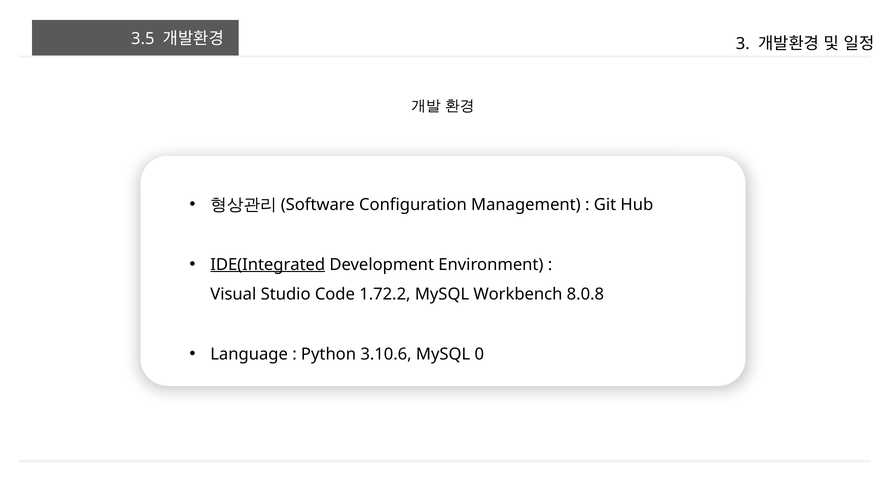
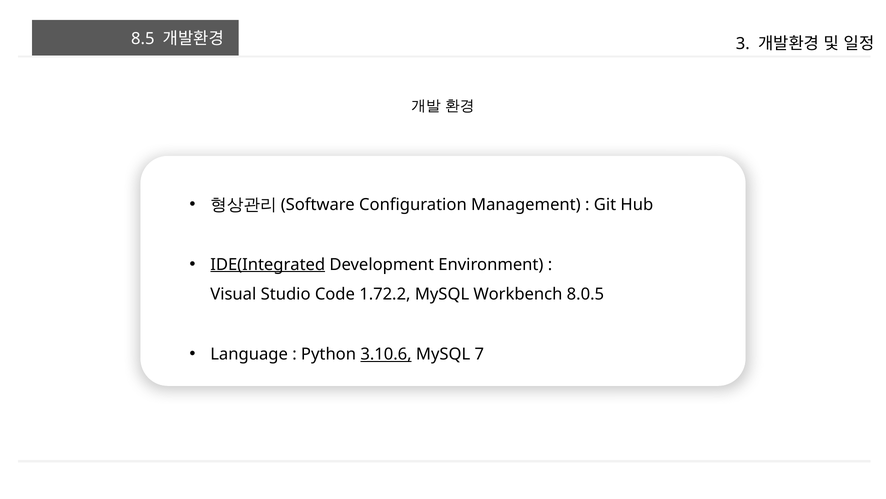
3.5: 3.5 -> 8.5 (143, 39)
8.0.8: 8.0.8 -> 8.0.5 (585, 294)
3.10.6 underline: none -> present (386, 354)
0: 0 -> 7 (479, 354)
